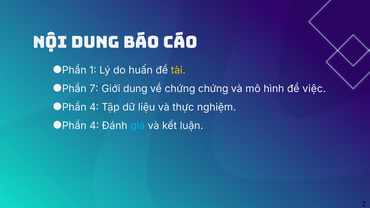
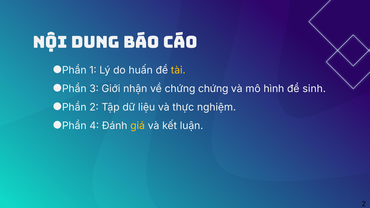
7: 7 -> 3 (94, 89)
Giới dung: dung -> nhận (135, 89)
việc: việc -> sinh (314, 89)
4: 4 -> 2 (94, 107)
giá colour: light blue -> yellow (138, 126)
